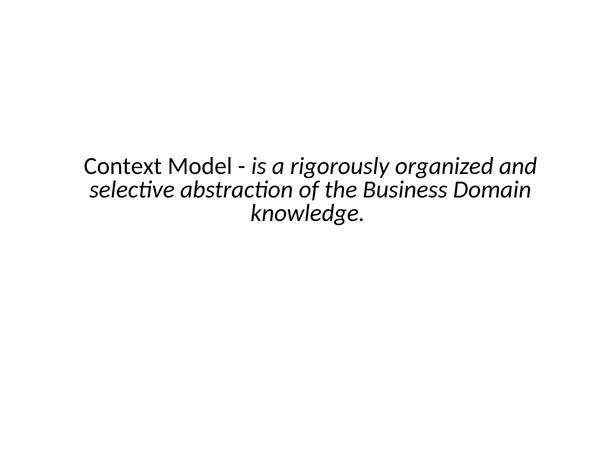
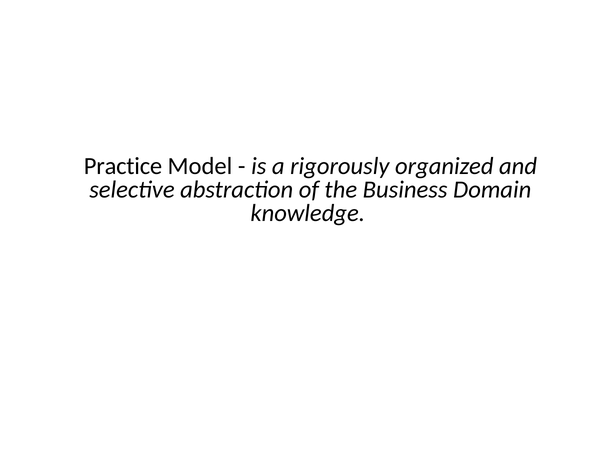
Context: Context -> Practice (123, 166)
